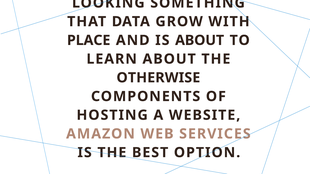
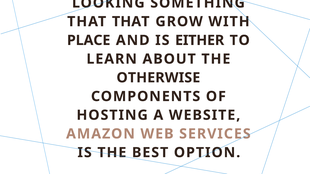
DATA: DATA -> THAT (131, 22)
IS ABOUT: ABOUT -> EITHER (200, 40)
